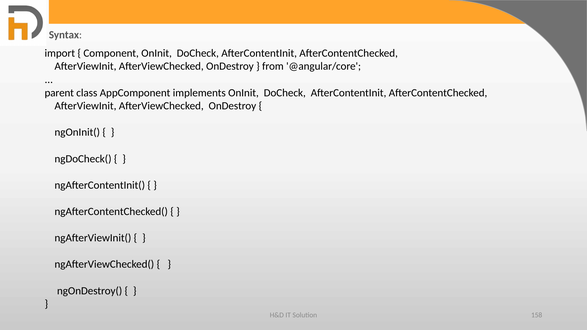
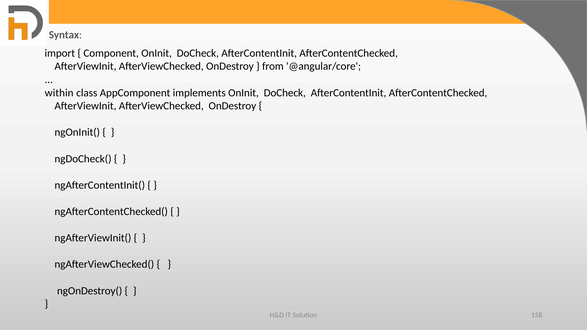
parent: parent -> within (59, 93)
